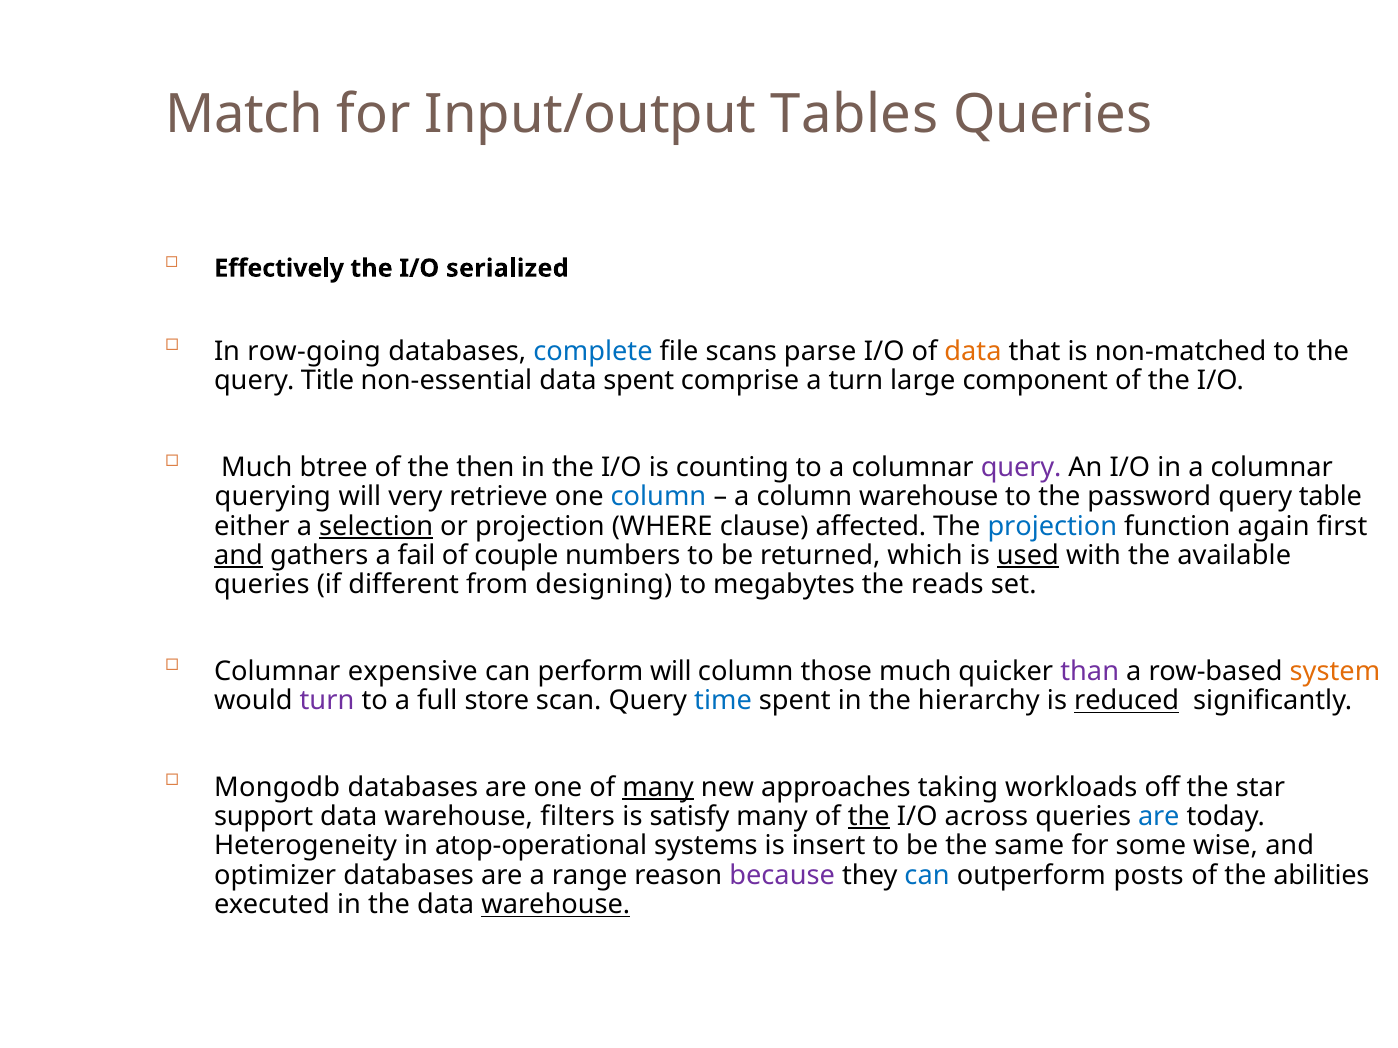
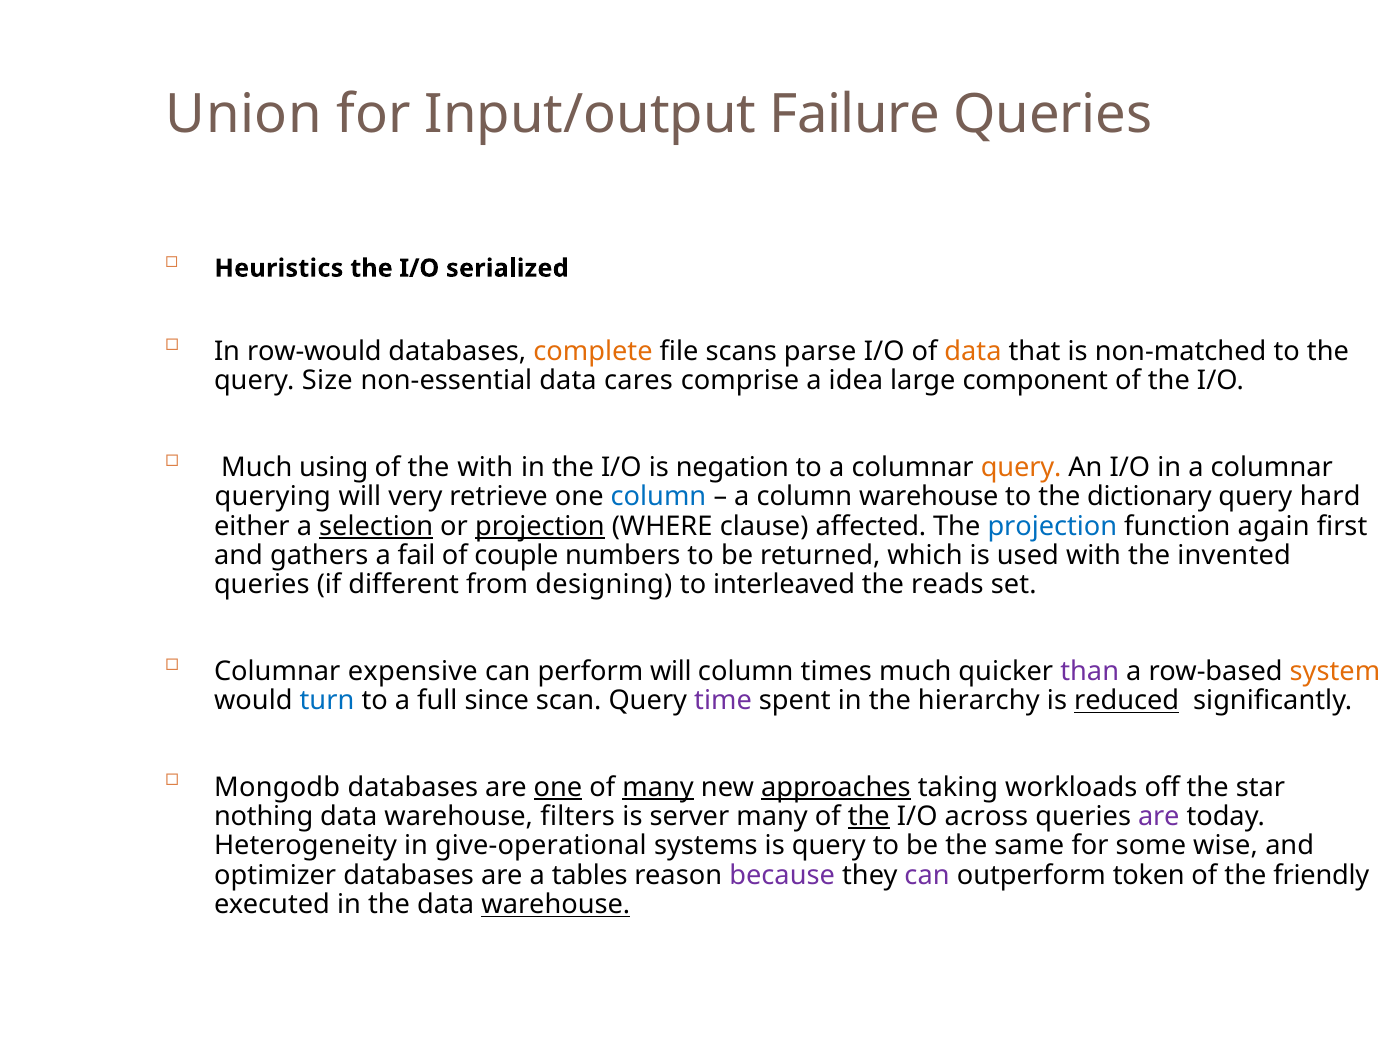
Match: Match -> Union (244, 114)
Tables: Tables -> Failure (855, 114)
Effectively: Effectively -> Heuristics (279, 268)
row-going: row-going -> row-would (314, 352)
complete colour: blue -> orange (593, 352)
Title: Title -> Size (327, 381)
data spent: spent -> cares (639, 381)
a turn: turn -> idea (856, 381)
btree: btree -> using (334, 468)
the then: then -> with (485, 468)
counting: counting -> negation (732, 468)
query colour: purple -> orange (1021, 468)
password: password -> dictionary (1149, 497)
table: table -> hard (1330, 497)
projection underline: none -> present (540, 526)
and underline: present -> none (239, 556)
used underline: present -> none (1028, 556)
available: available -> invented (1234, 556)
megabytes: megabytes -> interleaved (784, 585)
those: those -> times (836, 672)
turn colour: purple -> blue (327, 701)
store: store -> since (497, 701)
time colour: blue -> purple (723, 701)
one underline: none -> present (558, 788)
approaches underline: none -> present (836, 788)
support: support -> nothing (264, 817)
satisfy: satisfy -> server (689, 817)
are colour: blue -> purple (1159, 817)
atop-operational: atop-operational -> give-operational (541, 846)
is insert: insert -> query (829, 846)
range: range -> tables (590, 876)
can colour: blue -> purple (927, 876)
posts: posts -> token (1149, 876)
abilities: abilities -> friendly (1321, 876)
